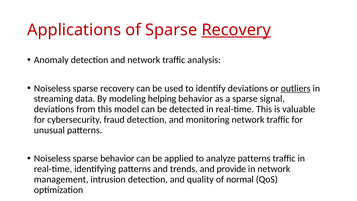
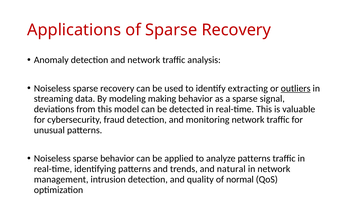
Recovery underline: present -> none (236, 30)
identify deviations: deviations -> extracting (248, 88)
helping: helping -> making (162, 99)
provide: provide -> natural (231, 169)
